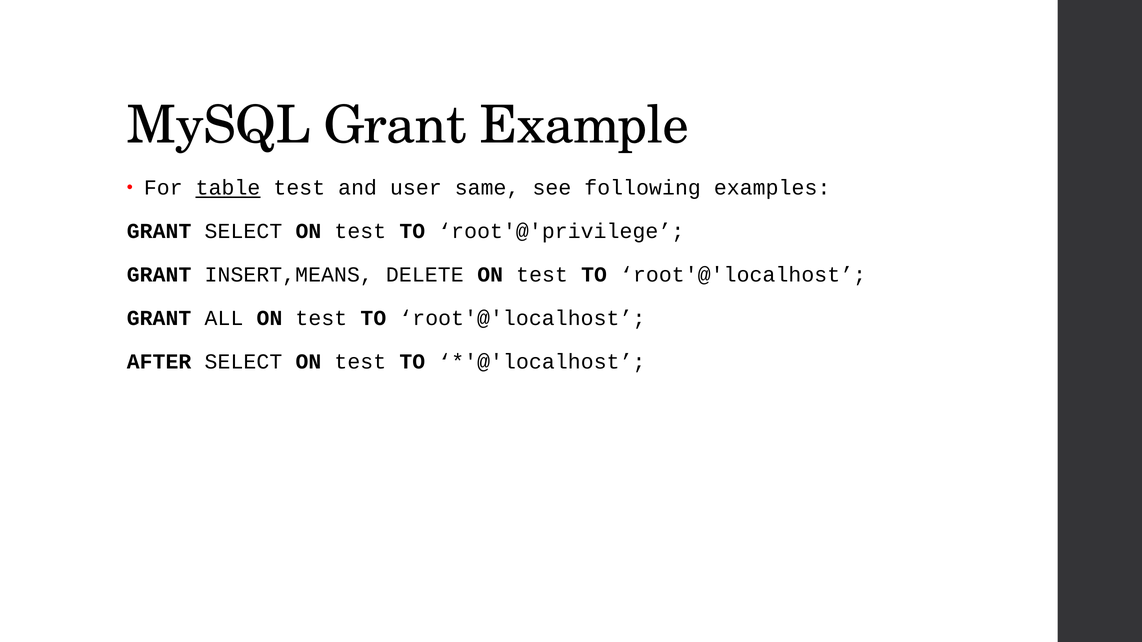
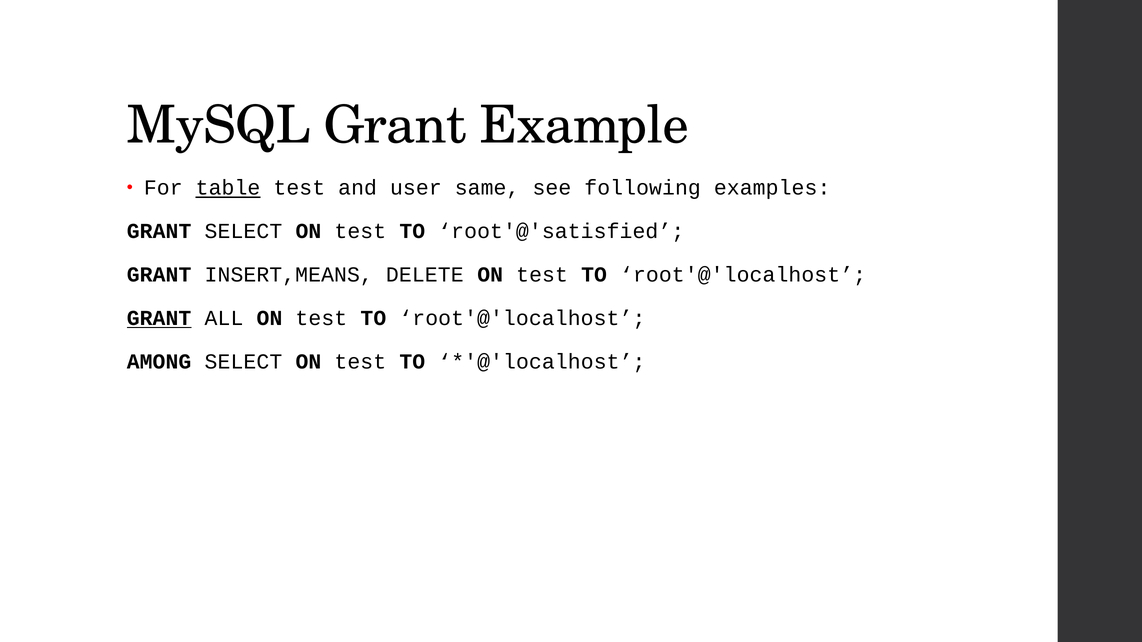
root'@'privilege: root'@'privilege -> root'@'satisfied (561, 232)
GRANT underline: none -> present (159, 318)
AFTER: AFTER -> AMONG (159, 362)
